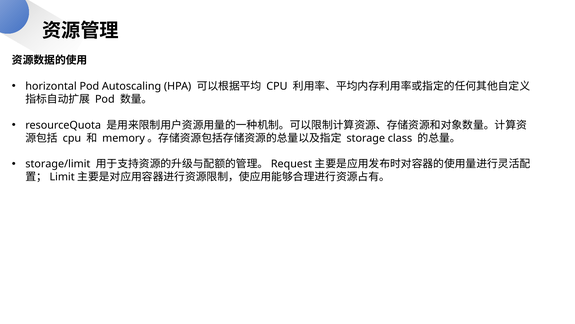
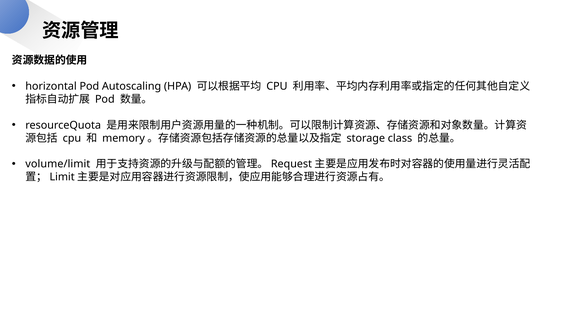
storage/limit: storage/limit -> volume/limit (58, 164)
